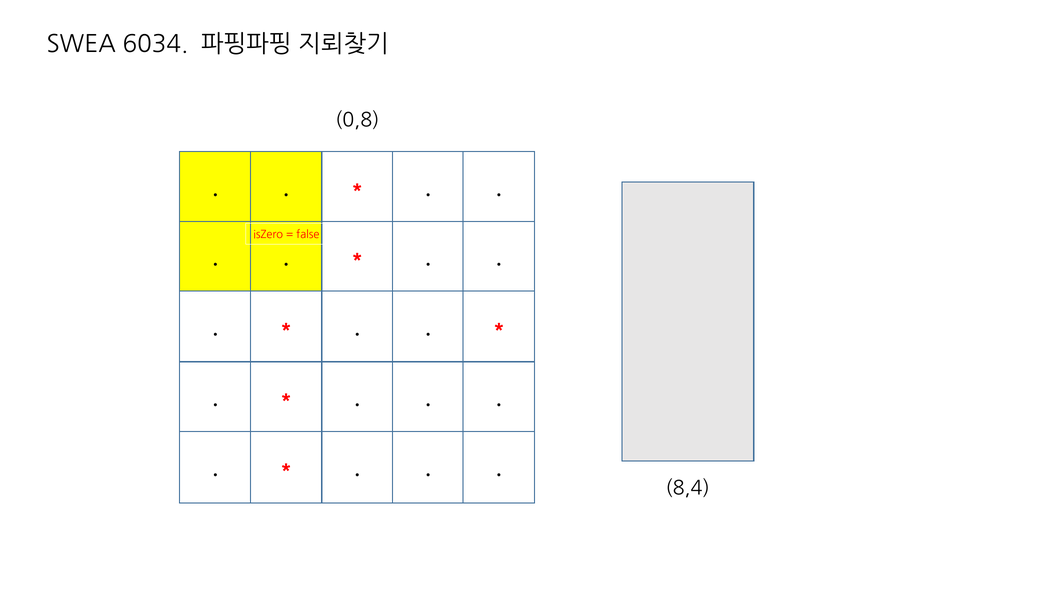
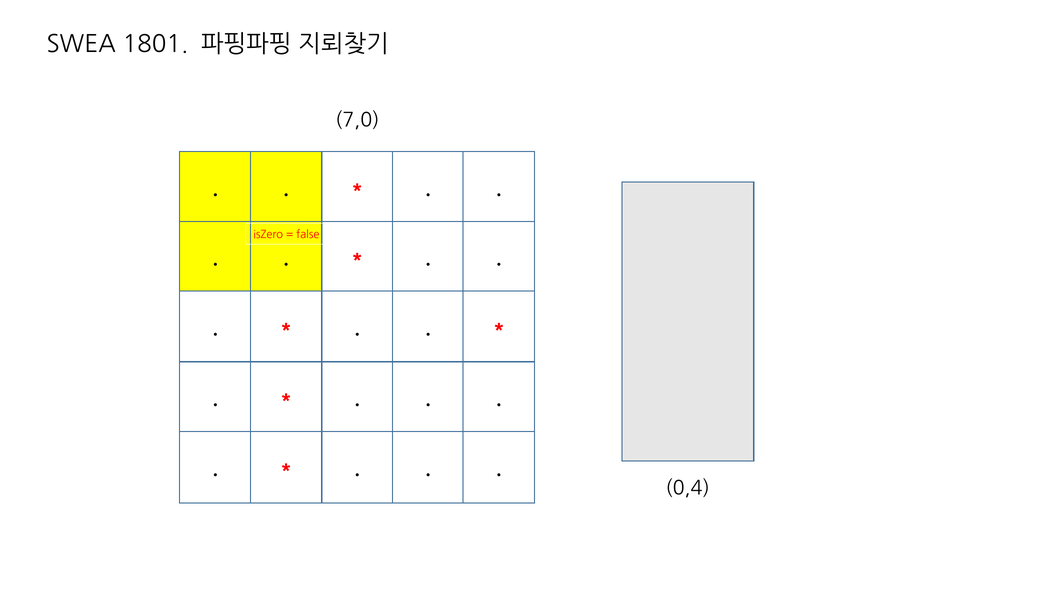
6034: 6034 -> 1801 (155, 44)
0,8: 0,8 -> 7,0 (357, 120)
8,4: 8,4 -> 0,4 (688, 488)
